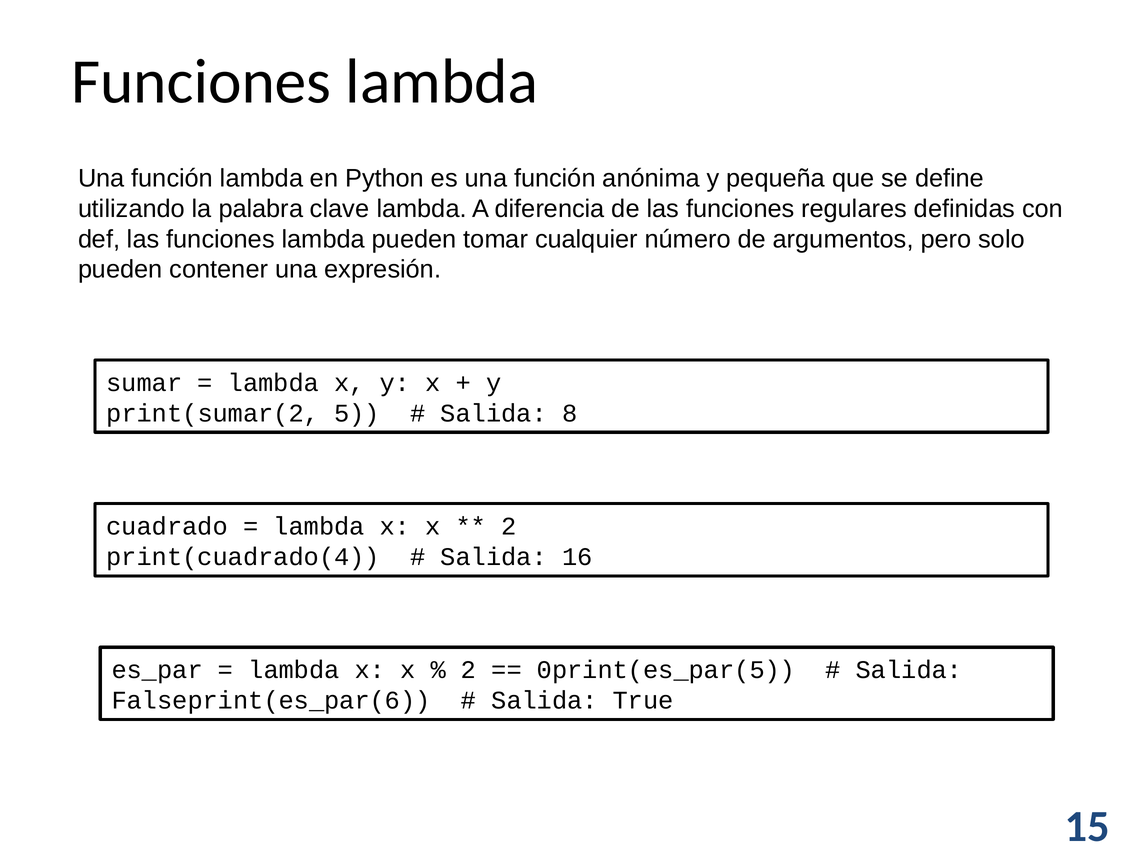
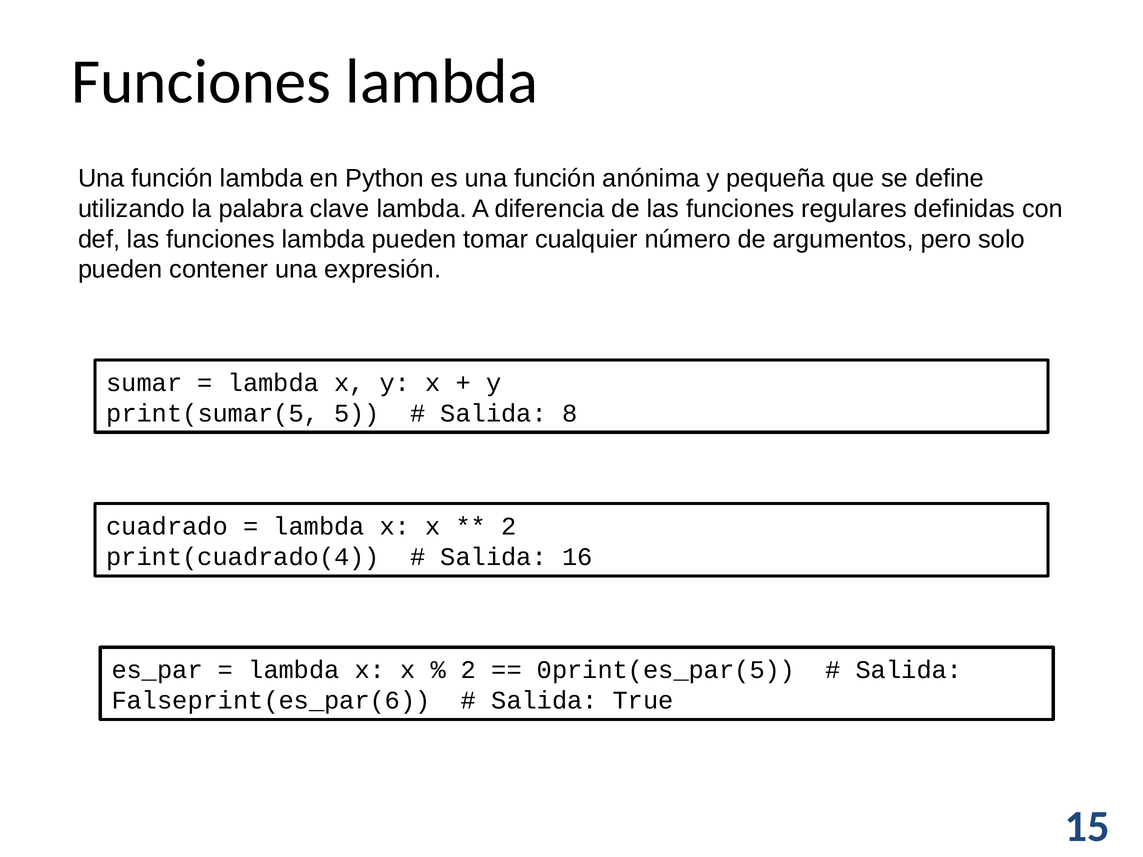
print(sumar(2: print(sumar(2 -> print(sumar(5 (213, 413)
